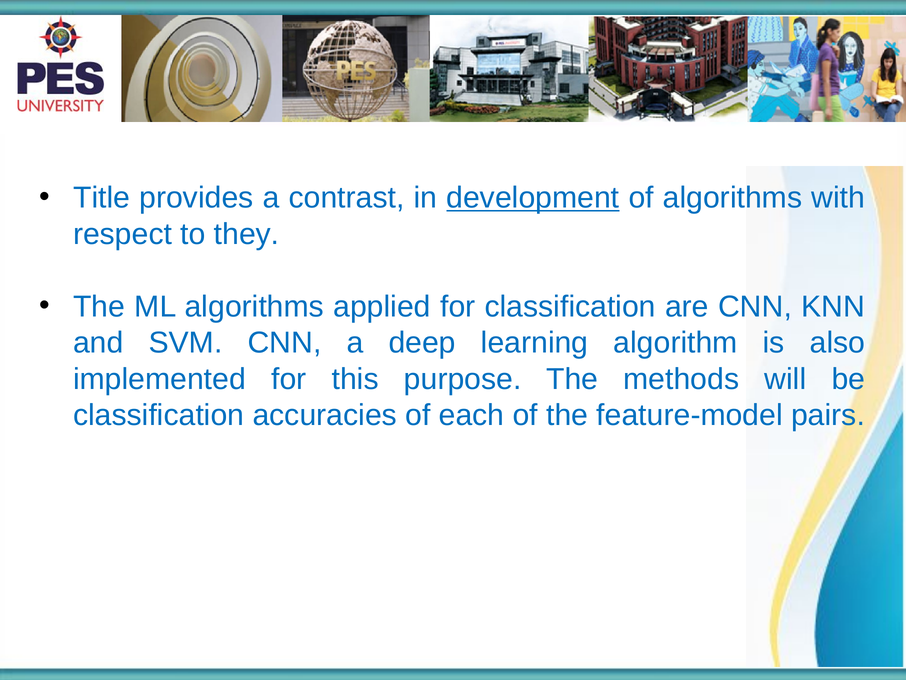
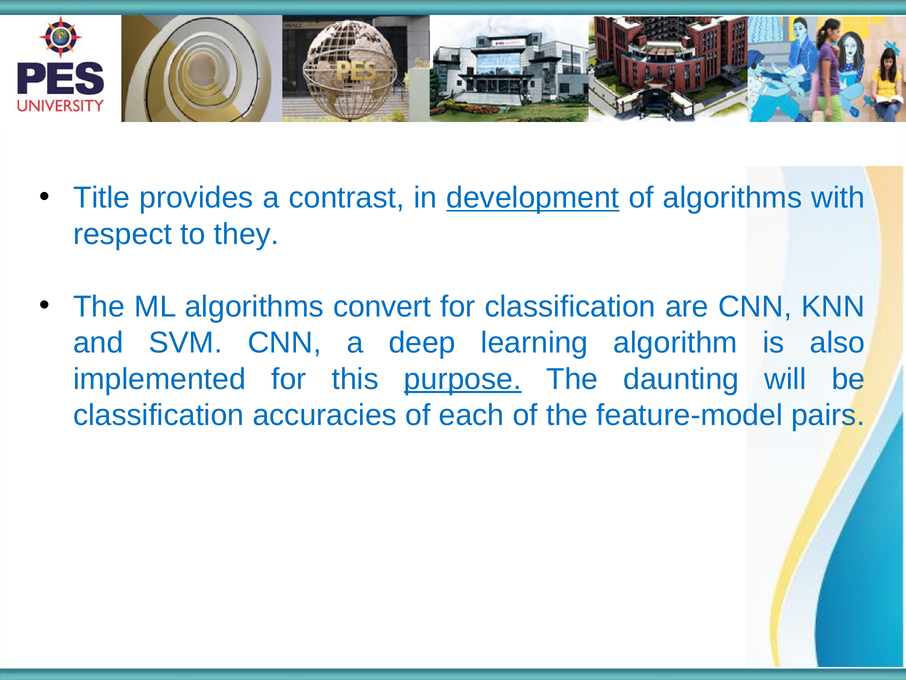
applied: applied -> convert (382, 306)
purpose underline: none -> present (463, 379)
methods: methods -> daunting (681, 379)
